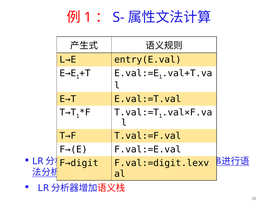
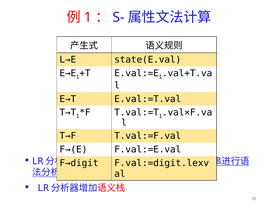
entry(E.val: entry(E.val -> state(E.val (148, 60)
